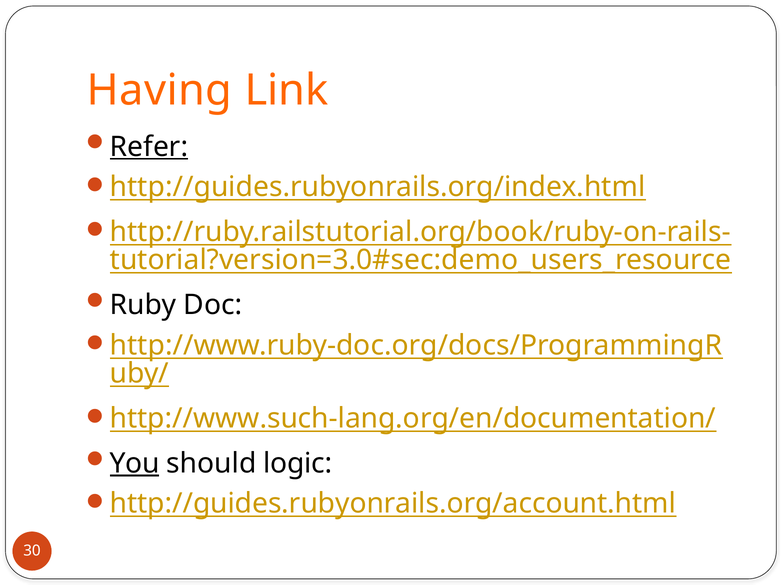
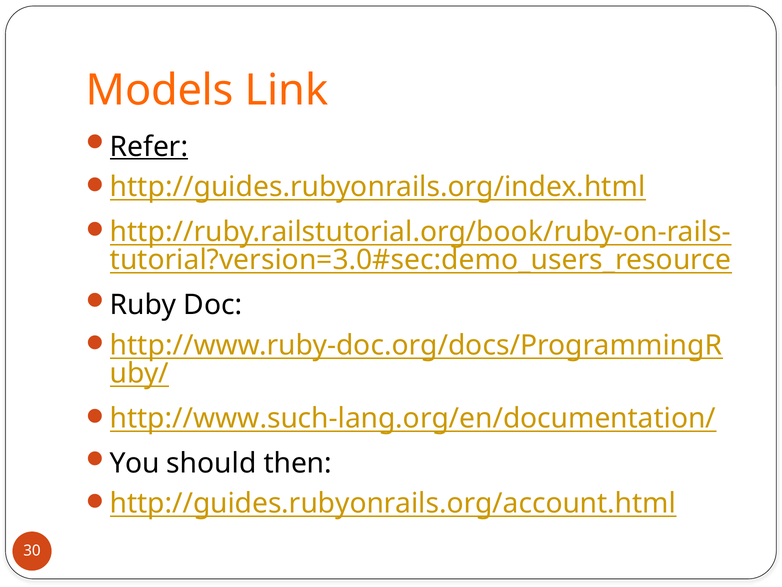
Having: Having -> Models (160, 90)
You underline: present -> none (135, 463)
logic: logic -> then (298, 463)
